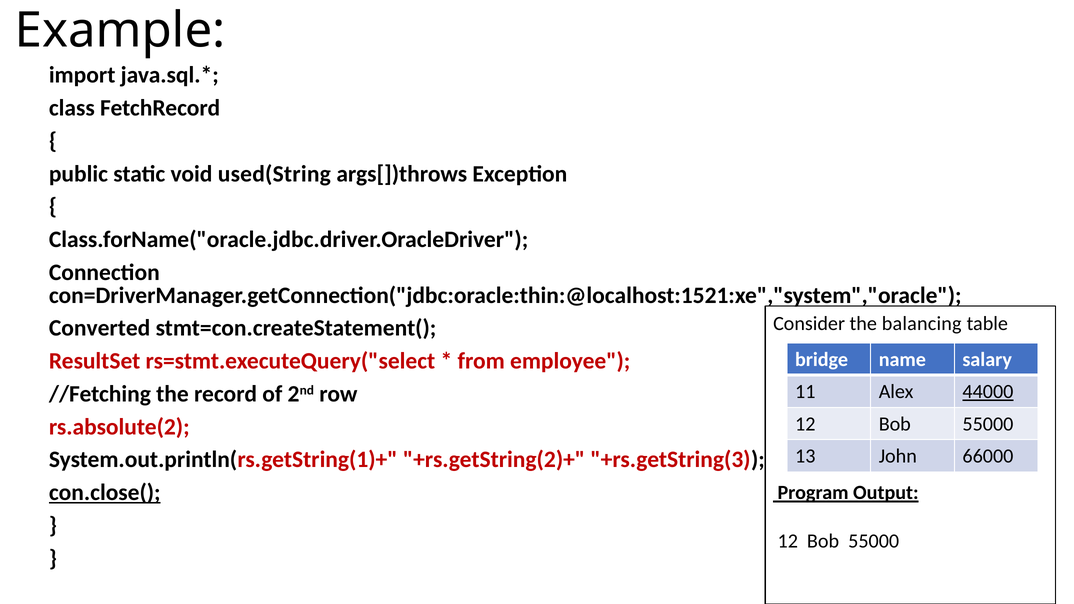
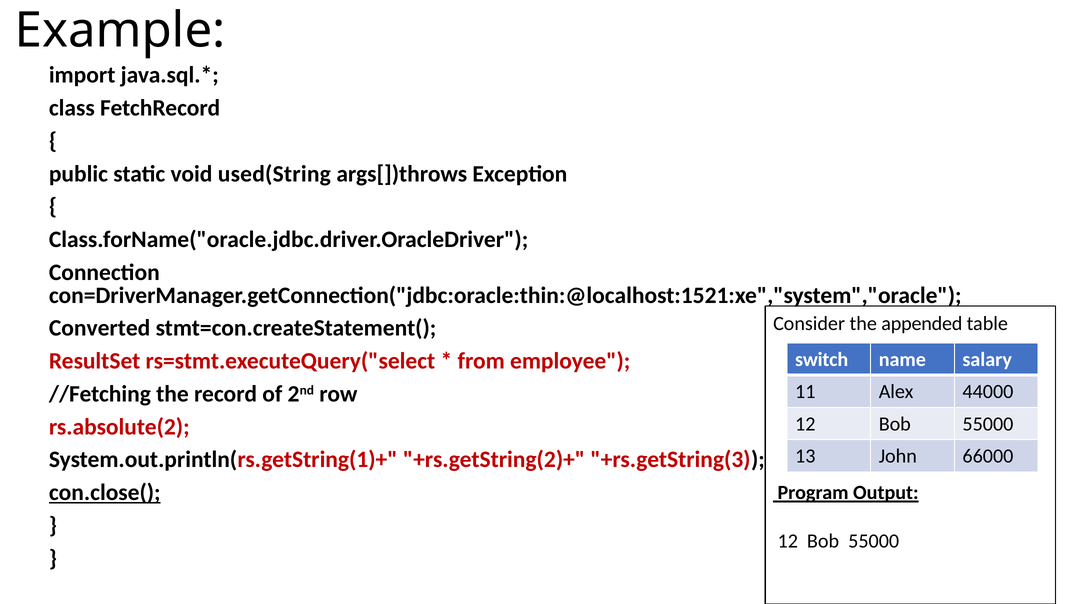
balancing: balancing -> appended (922, 324)
bridge: bridge -> switch (822, 359)
44000 underline: present -> none (988, 392)
